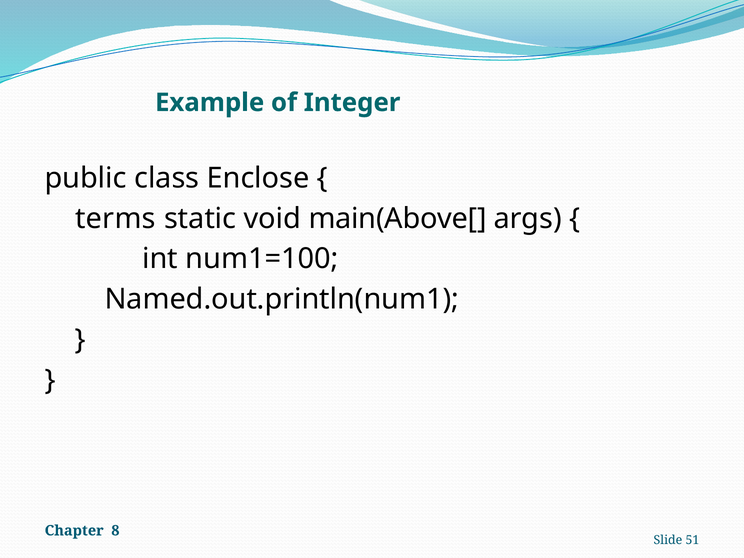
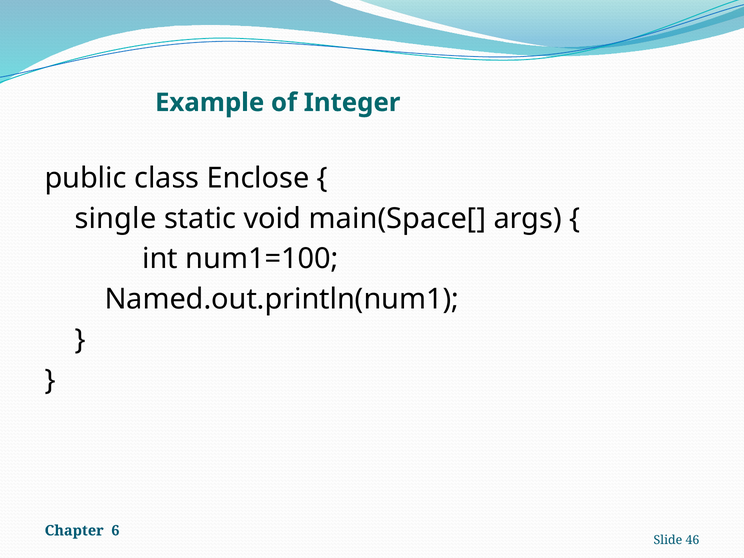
terms: terms -> single (115, 218)
main(Above[: main(Above[ -> main(Space[ (397, 218)
8: 8 -> 6 (115, 531)
51: 51 -> 46 (692, 540)
